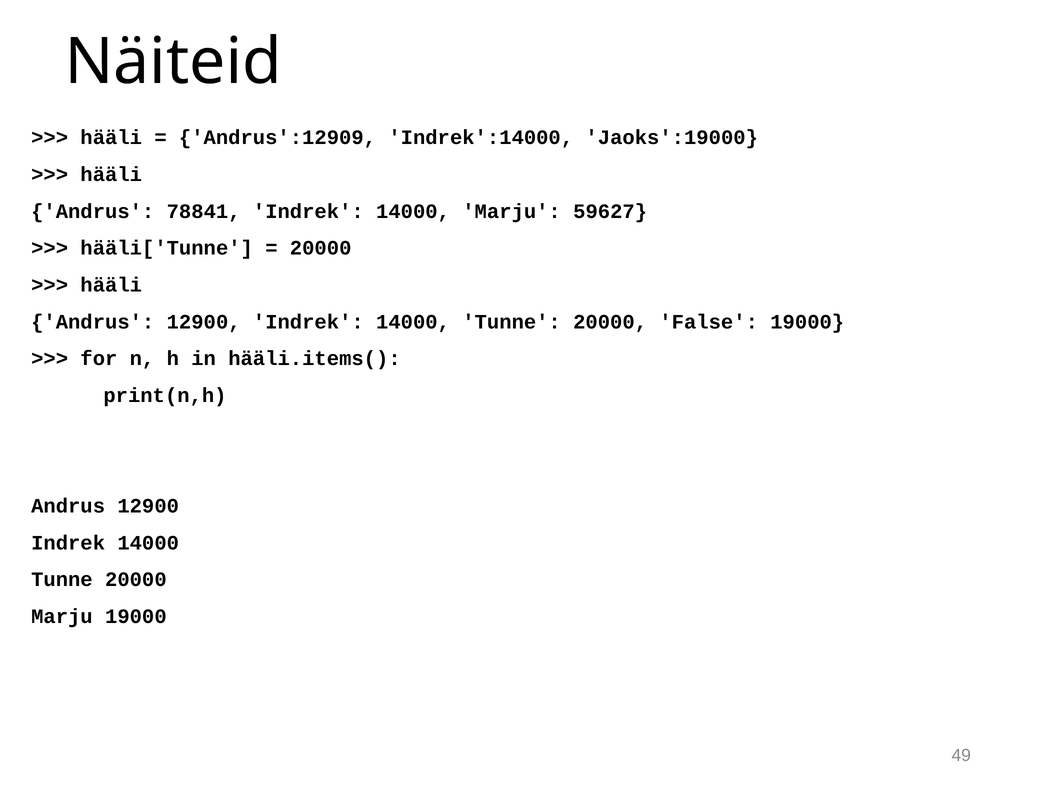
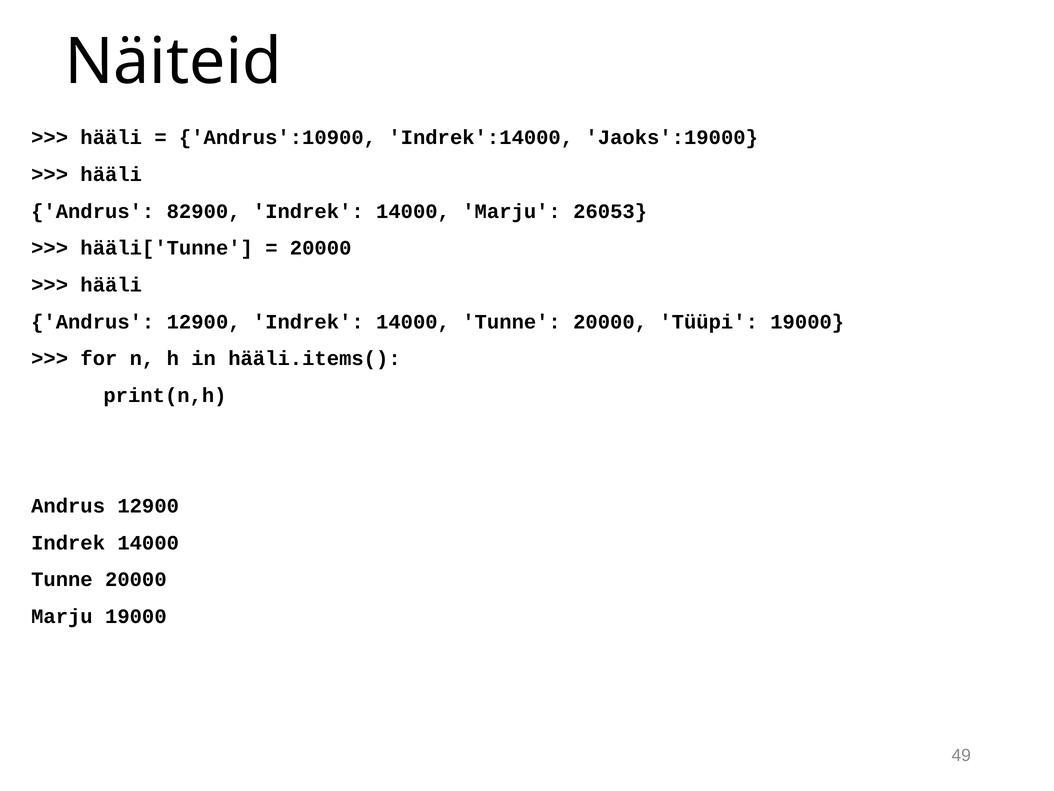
Andrus':12909: Andrus':12909 -> Andrus':10900 (277, 138)
78841: 78841 -> 82900 (204, 211)
59627: 59627 -> 26053 (610, 211)
False: False -> Tüüpi (709, 322)
